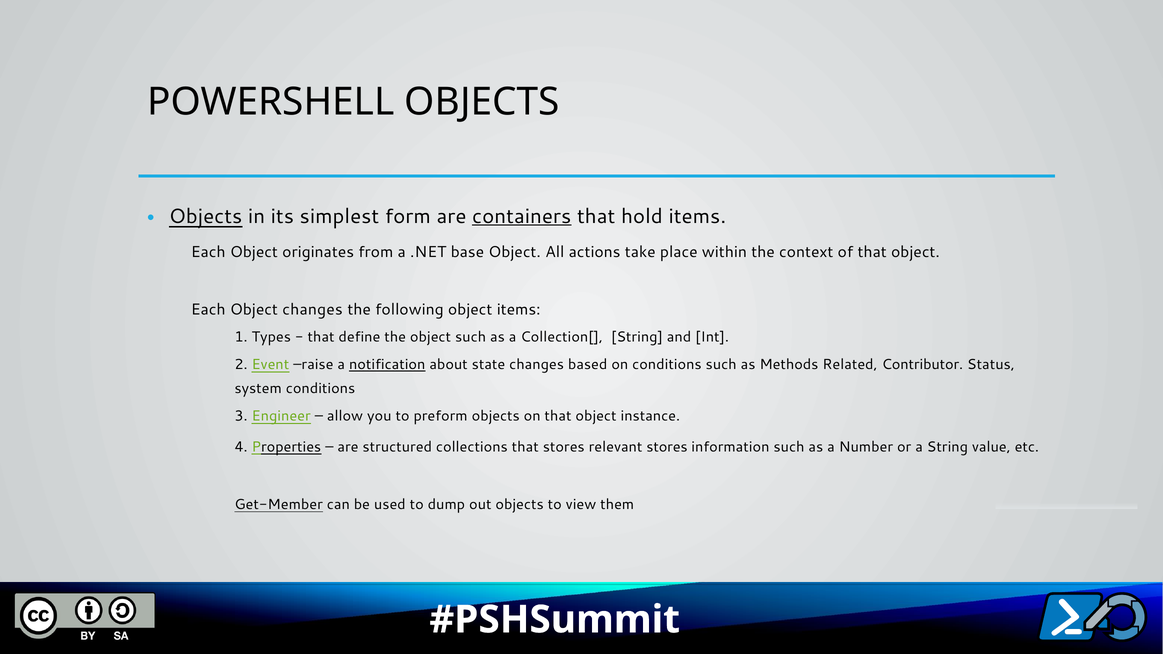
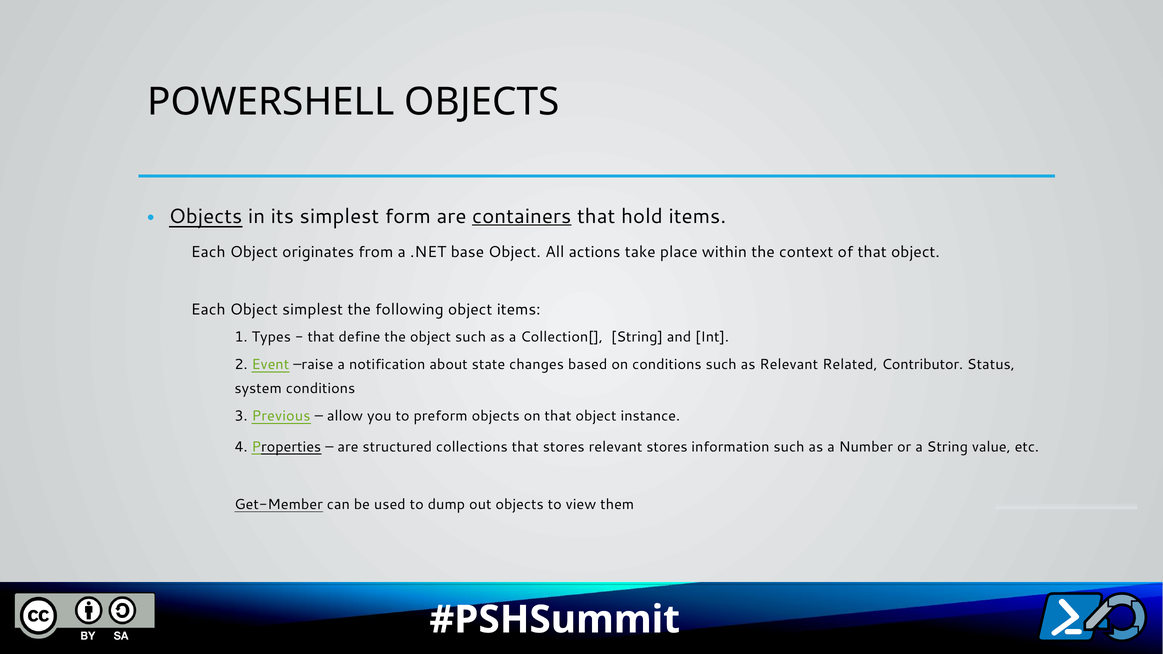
Object changes: changes -> simplest (313, 310)
notification underline: present -> none (387, 365)
as Methods: Methods -> Relevant (789, 365)
Engineer: Engineer -> Previous (281, 416)
